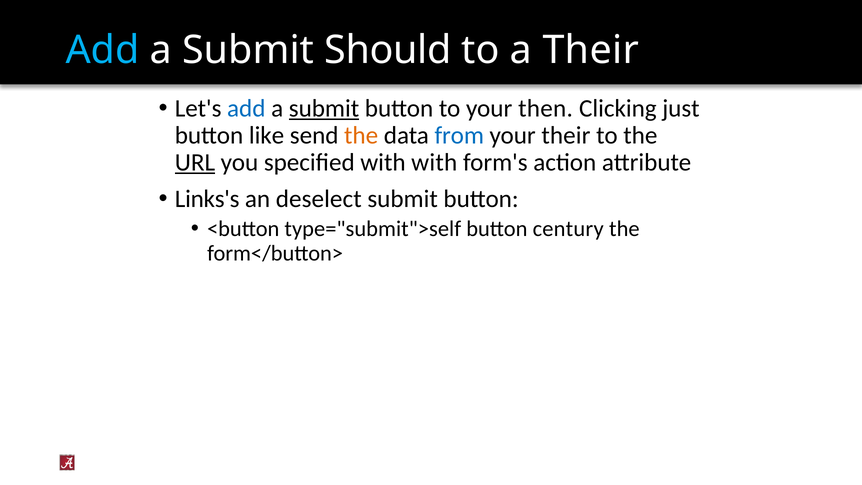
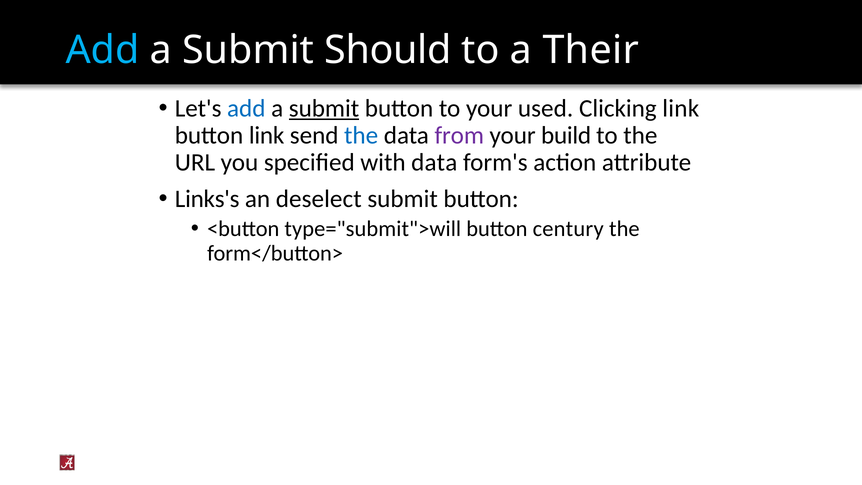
then: then -> used (546, 108)
Clicking just: just -> link (681, 108)
button like: like -> link (267, 136)
the colour: orange -> blue (361, 136)
from colour: blue -> purple (459, 136)
your their: their -> build (566, 136)
URL underline: present -> none (195, 163)
with with: with -> data (434, 163)
type="submit">self: type="submit">self -> type="submit">will (373, 229)
